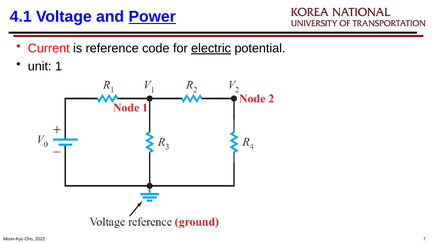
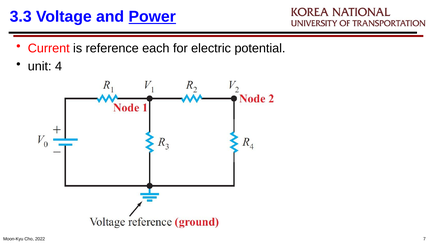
4.1: 4.1 -> 3.3 (21, 17)
code: code -> each (156, 48)
electric underline: present -> none (211, 48)
1: 1 -> 4 (59, 66)
